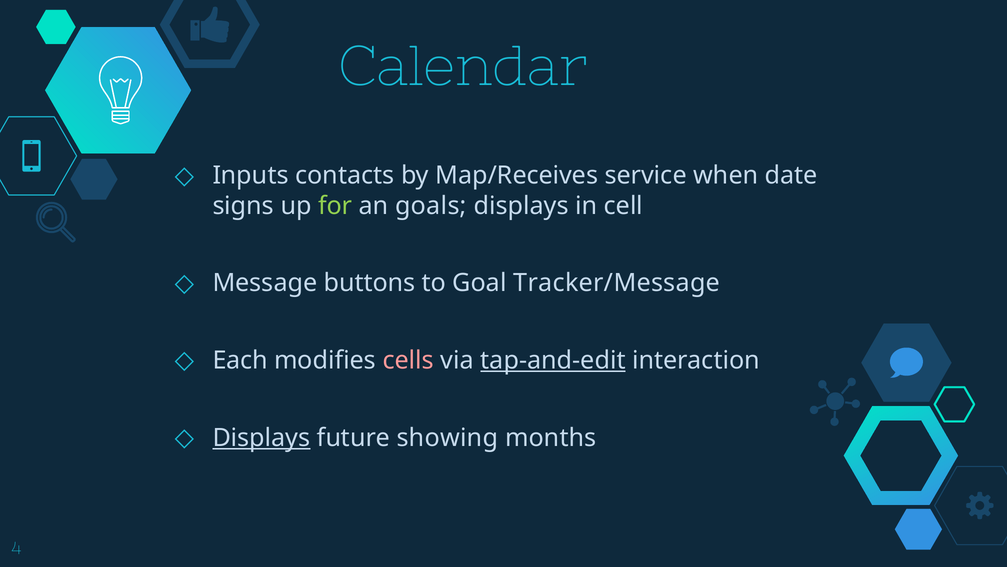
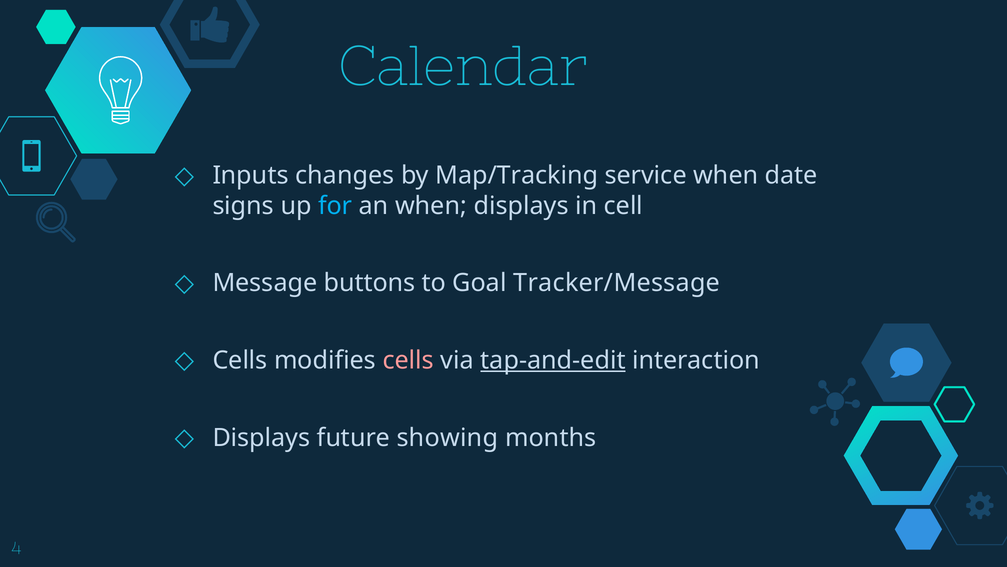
contacts: contacts -> changes (345, 175)
Map/Receives: Map/Receives -> Map/Tracking (517, 175)
for colour: light green -> light blue (335, 206)
an goals: goals -> when (431, 206)
Each: Each -> Cells (240, 360)
Displays underline: present -> none (261, 437)
